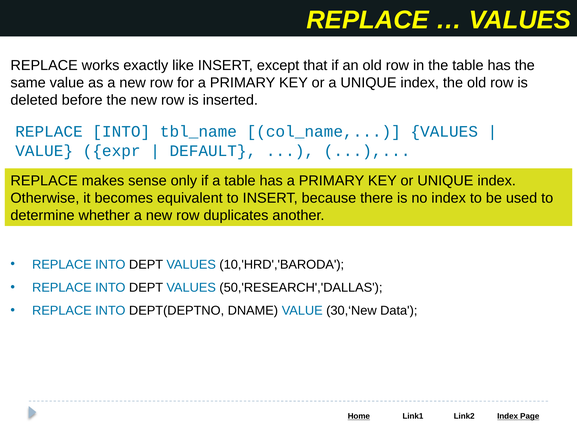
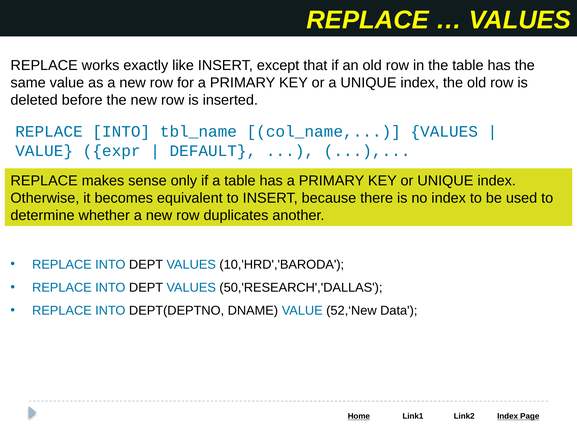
30,‘New: 30,‘New -> 52,‘New (351, 310)
